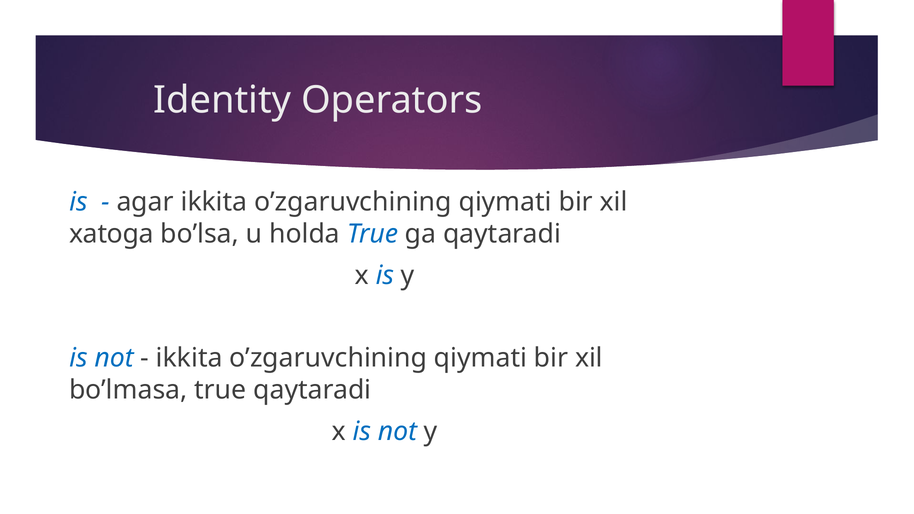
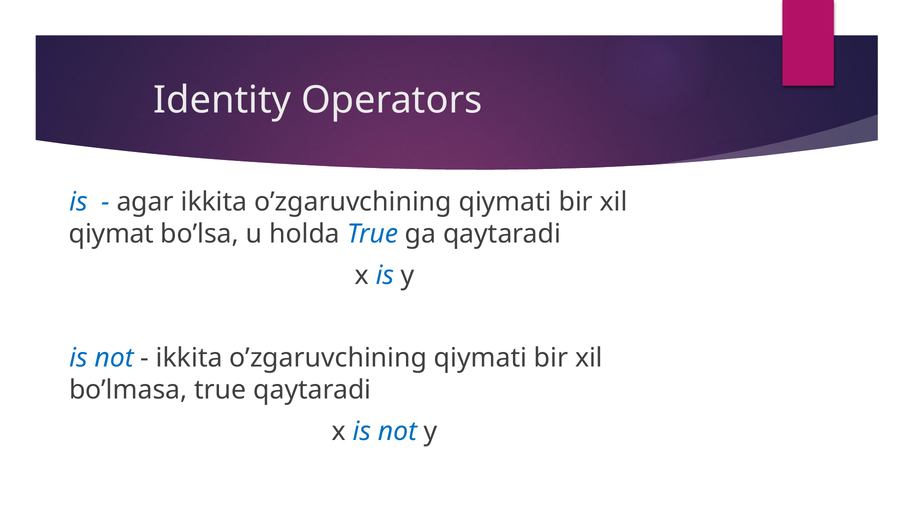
xatoga: xatoga -> qiymat (111, 234)
